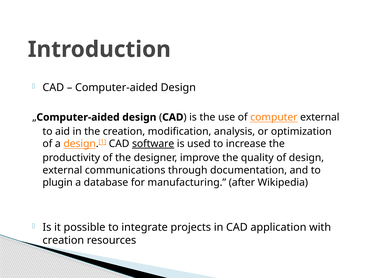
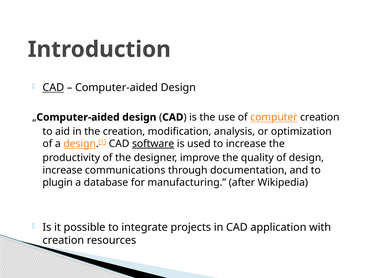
CAD underline: none -> present (53, 87)
computer external: external -> creation (320, 117)
external: external -> increase (62, 170)
